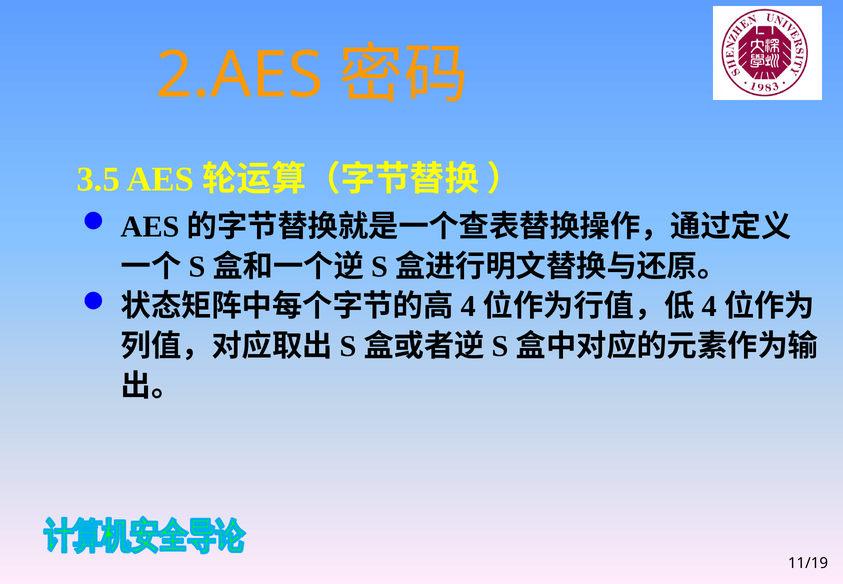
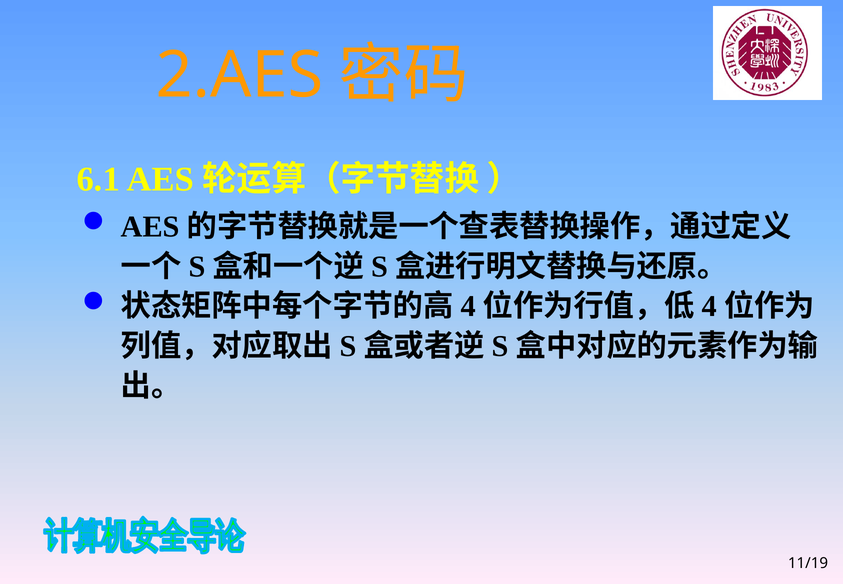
3.5: 3.5 -> 6.1 (98, 179)
